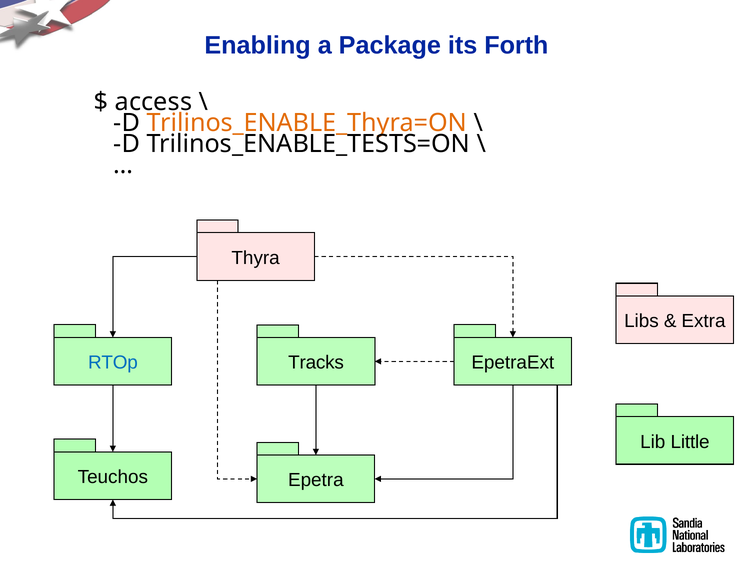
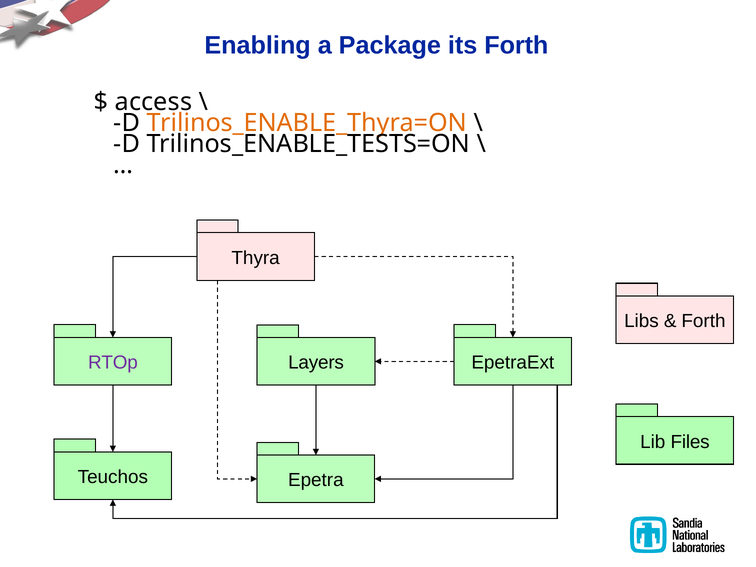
Extra: Extra -> Forth (703, 321)
RTOp colour: blue -> purple (113, 363)
Tracks: Tracks -> Layers (316, 363)
Little: Little -> Files (690, 442)
